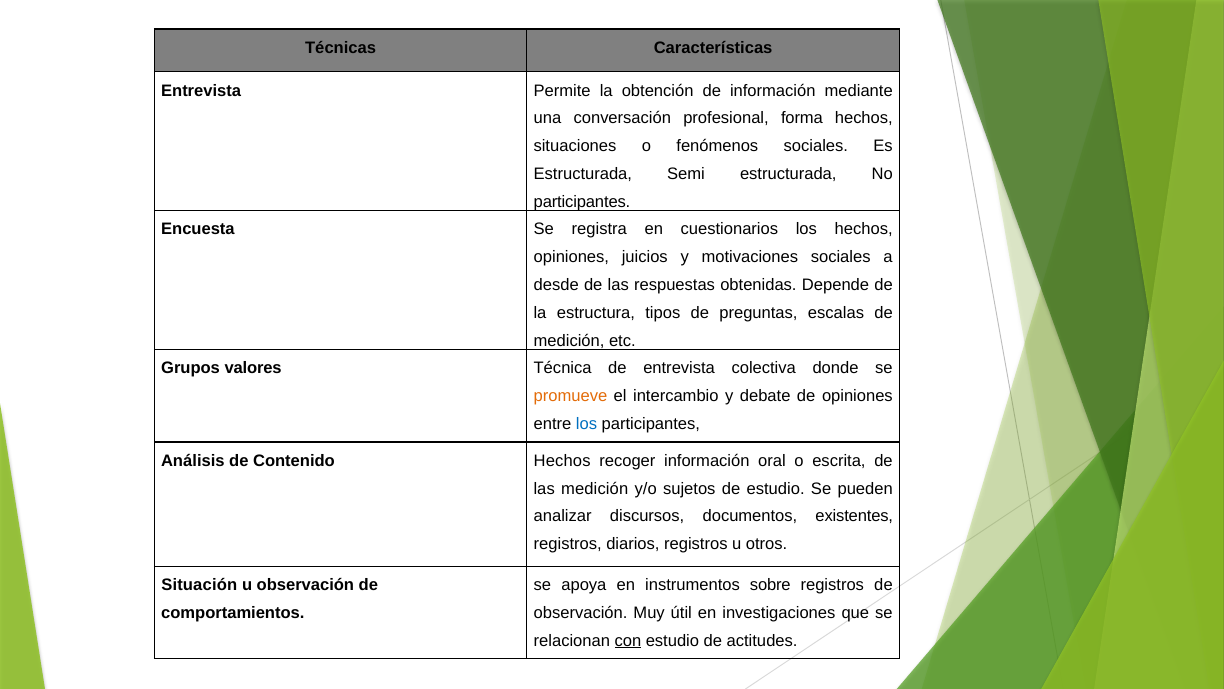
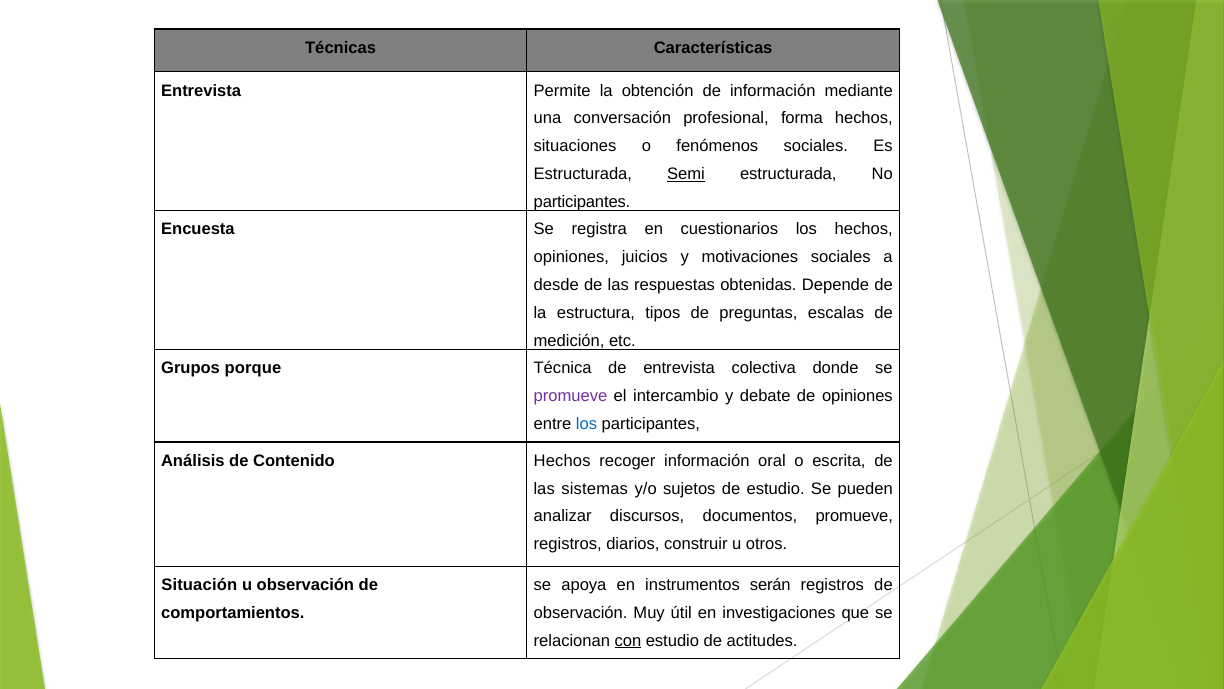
Semi underline: none -> present (686, 174)
valores: valores -> porque (253, 368)
promueve colour: orange -> purple (570, 396)
las medición: medición -> sistemas (595, 488)
documentos existentes: existentes -> promueve (854, 516)
diarios registros: registros -> construir (696, 544)
sobre: sobre -> serán (770, 585)
